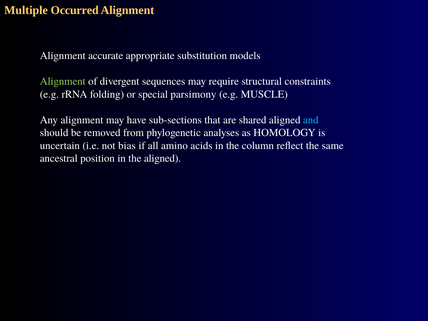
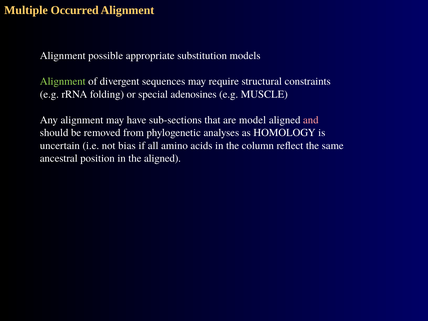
accurate: accurate -> possible (106, 56)
parsimony: parsimony -> adenosines (194, 94)
shared: shared -> model (253, 120)
and colour: light blue -> pink (311, 120)
